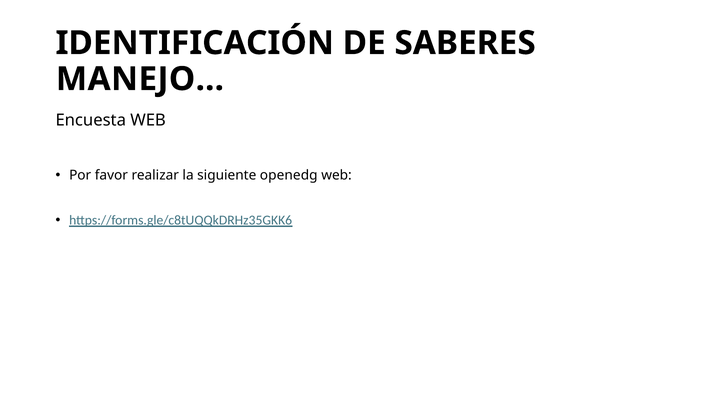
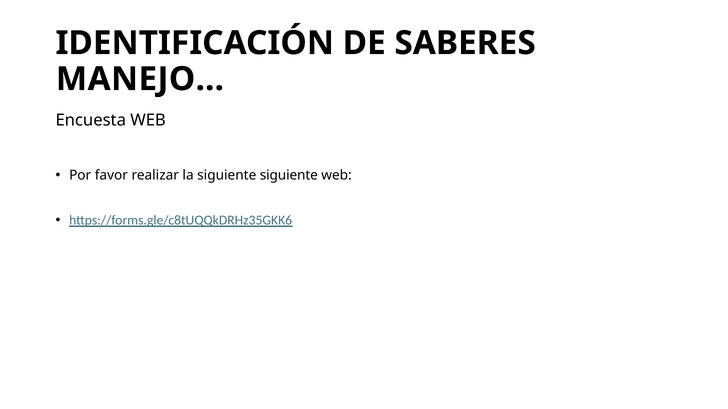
siguiente openedg: openedg -> siguiente (289, 176)
